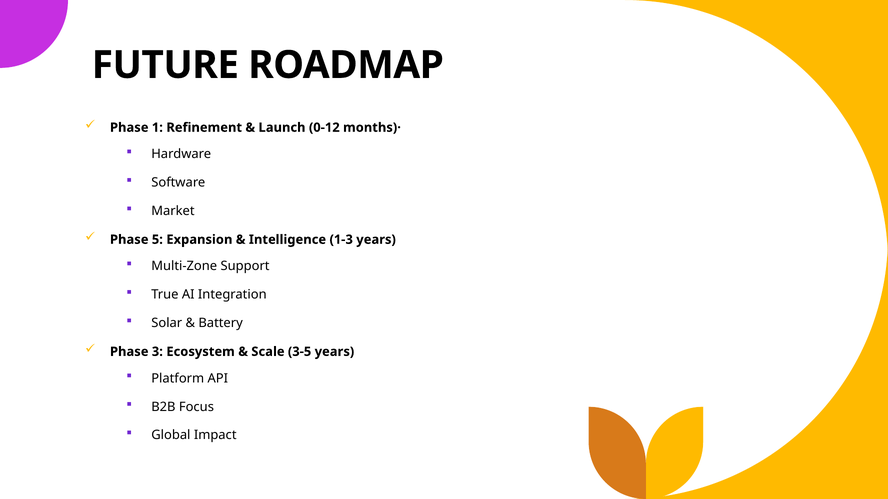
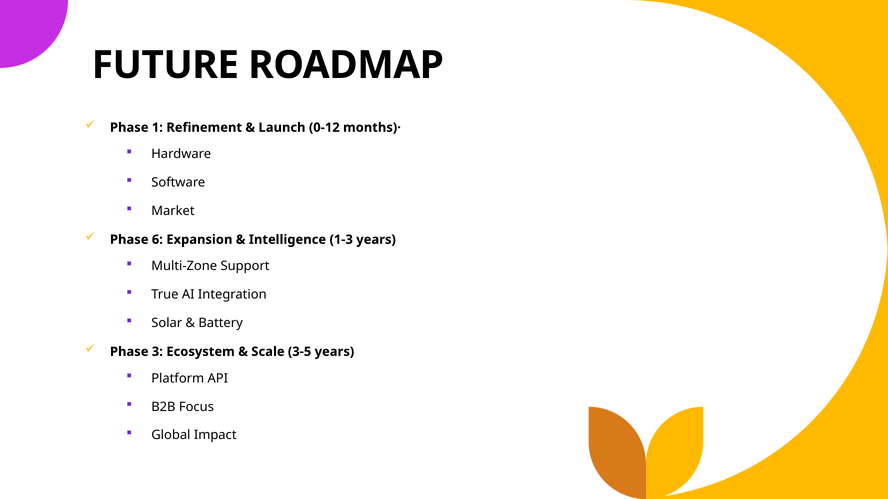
5: 5 -> 6 (157, 240)
